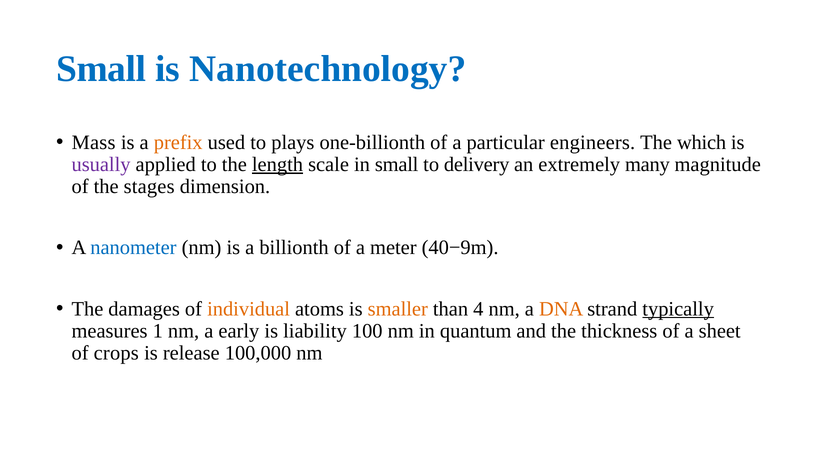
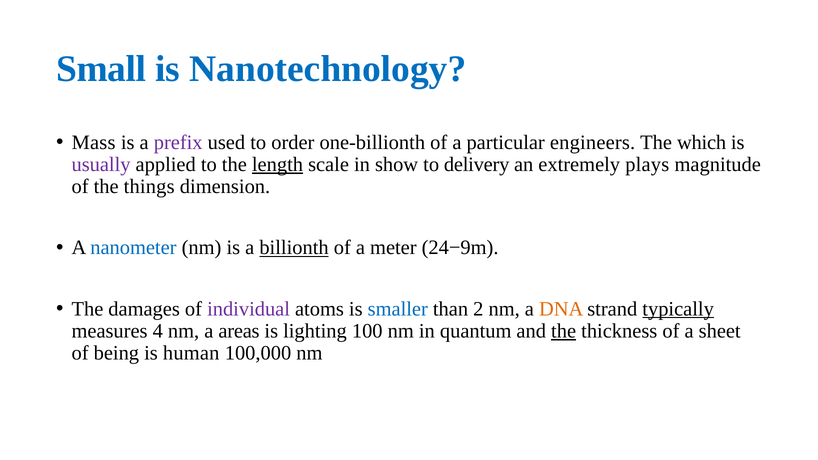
prefix colour: orange -> purple (178, 142)
plays: plays -> order (293, 142)
in small: small -> show (397, 164)
many: many -> plays (647, 164)
stages: stages -> things (149, 186)
billionth underline: none -> present (294, 248)
40−9m: 40−9m -> 24−9m (460, 248)
individual colour: orange -> purple (249, 309)
smaller colour: orange -> blue (398, 309)
4: 4 -> 2 (478, 309)
1: 1 -> 4 (158, 331)
early: early -> areas (239, 331)
liability: liability -> lighting (315, 331)
the underline: none -> present (564, 331)
crops: crops -> being (116, 353)
release: release -> human (191, 353)
